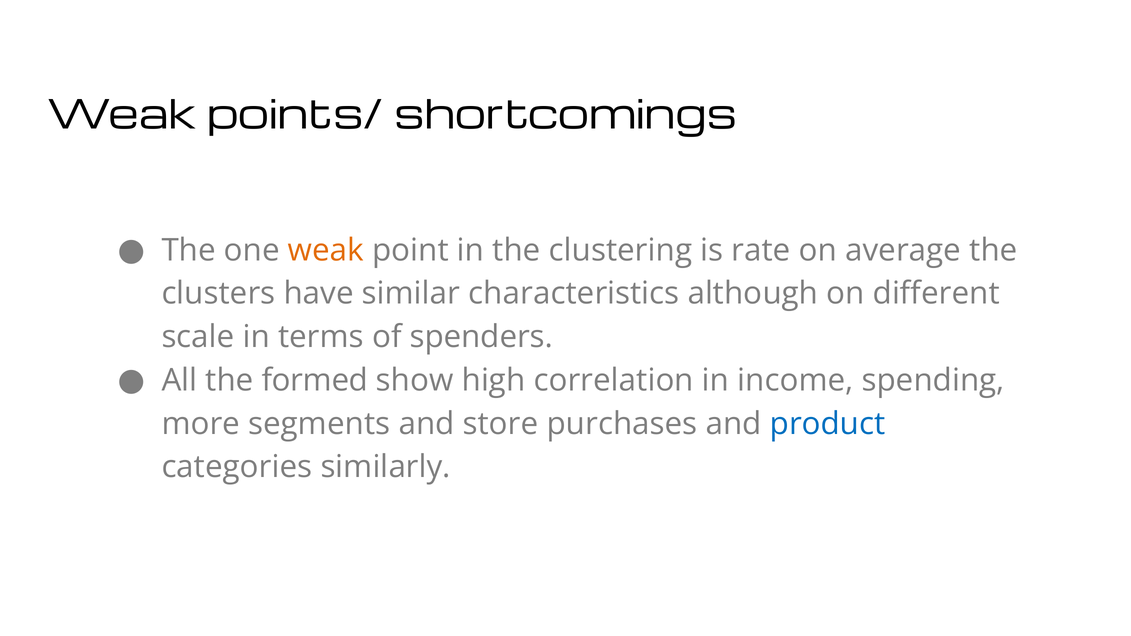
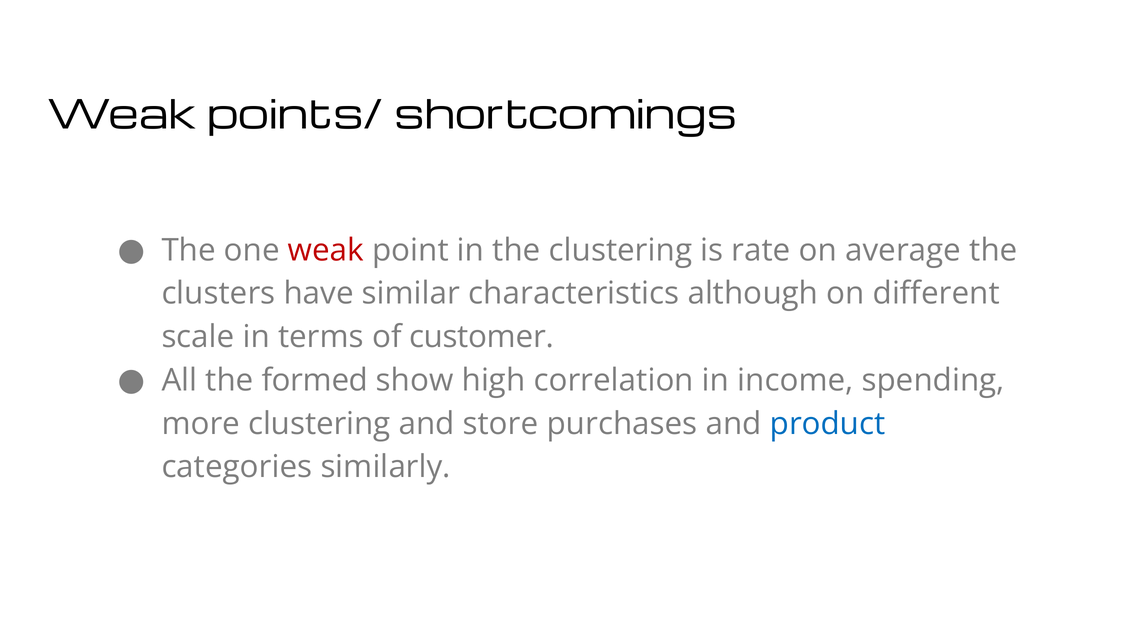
weak colour: orange -> red (326, 250)
spenders: spenders -> customer (481, 337)
more segments: segments -> clustering (319, 424)
